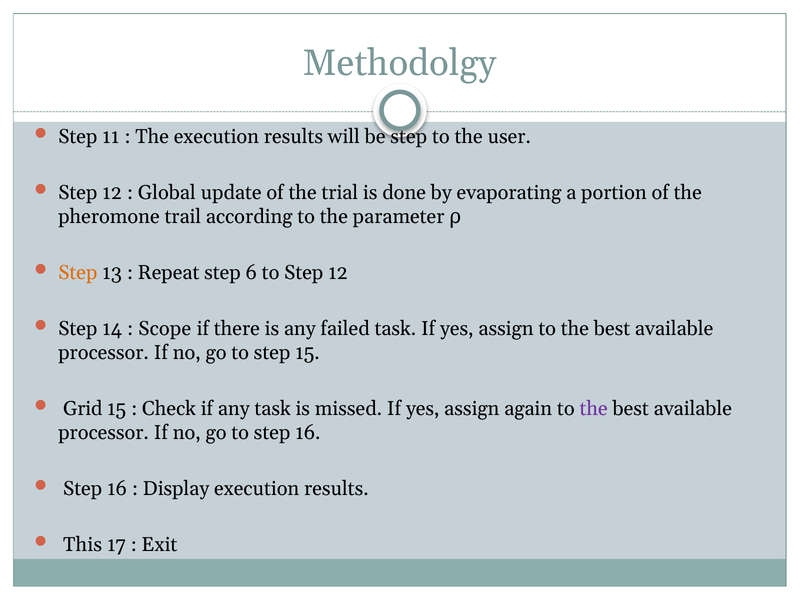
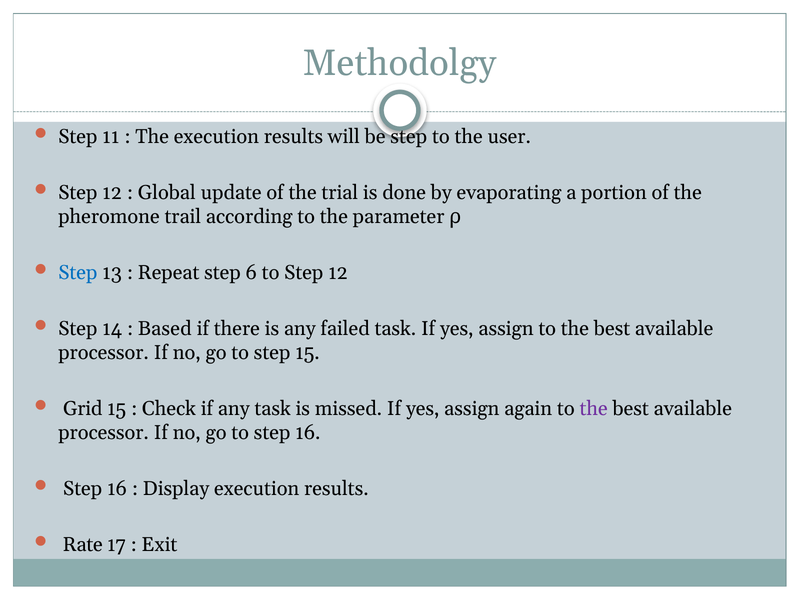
Step colour: orange -> blue (78, 273)
Scope: Scope -> Based (165, 329)
This: This -> Rate (83, 545)
